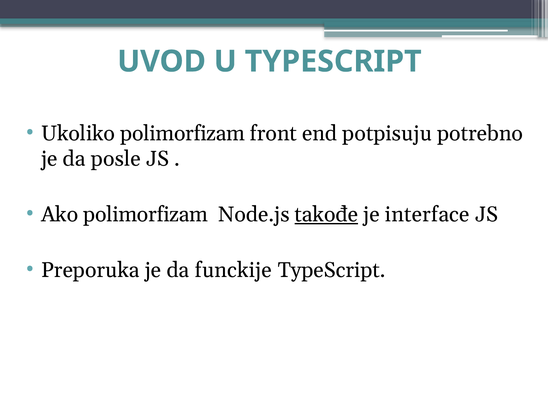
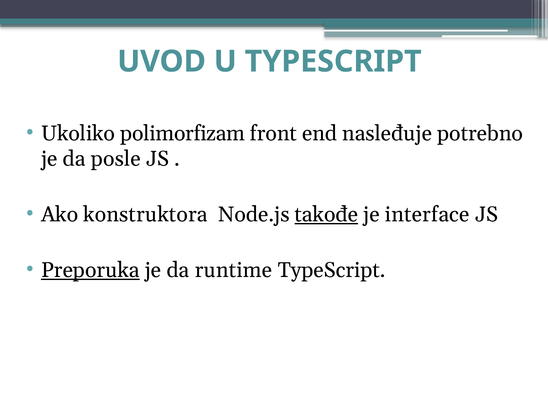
potpisuju: potpisuju -> nasleđuje (387, 133)
Ako polimorfizam: polimorfizam -> konstruktora (145, 215)
Preporuka underline: none -> present (90, 270)
funckije: funckije -> runtime (233, 270)
